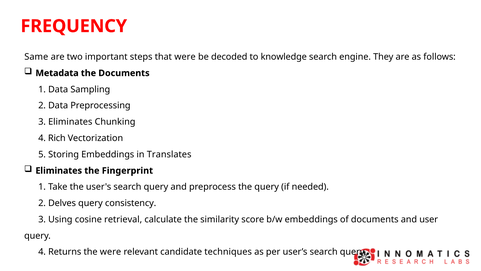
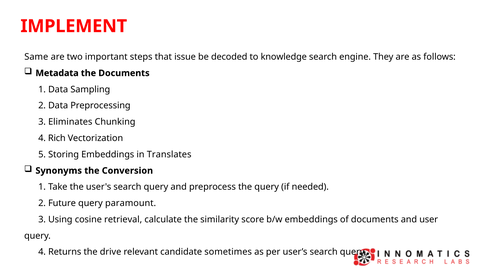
FREQUENCY: FREQUENCY -> IMPLEMENT (74, 26)
that were: were -> issue (185, 57)
Eliminates: Eliminates -> Synonyms (59, 170)
Fingerprint: Fingerprint -> Conversion (127, 170)
Delves: Delves -> Future (62, 203)
consistency: consistency -> paramount (131, 203)
the were: were -> drive (111, 252)
techniques: techniques -> sometimes (228, 252)
